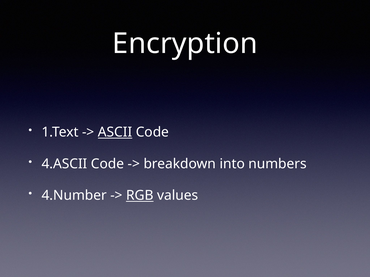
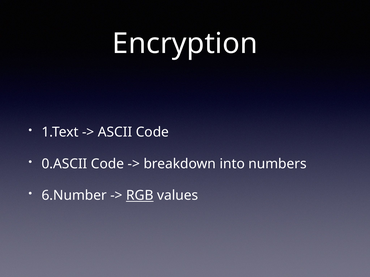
ASCII underline: present -> none (115, 132)
4.ASCII: 4.ASCII -> 0.ASCII (64, 164)
4.Number: 4.Number -> 6.Number (74, 196)
